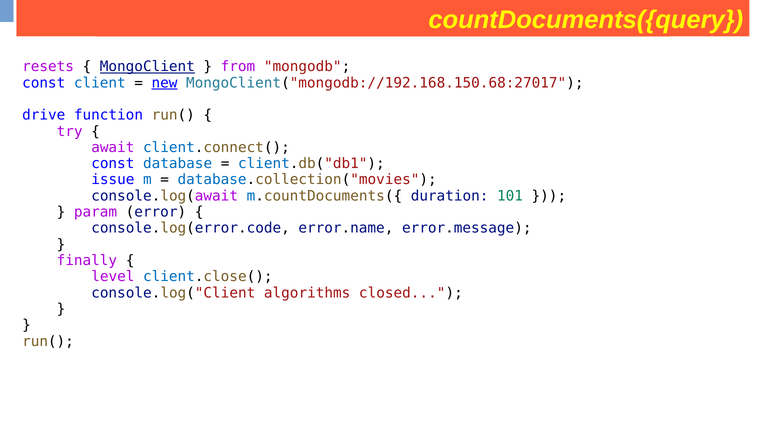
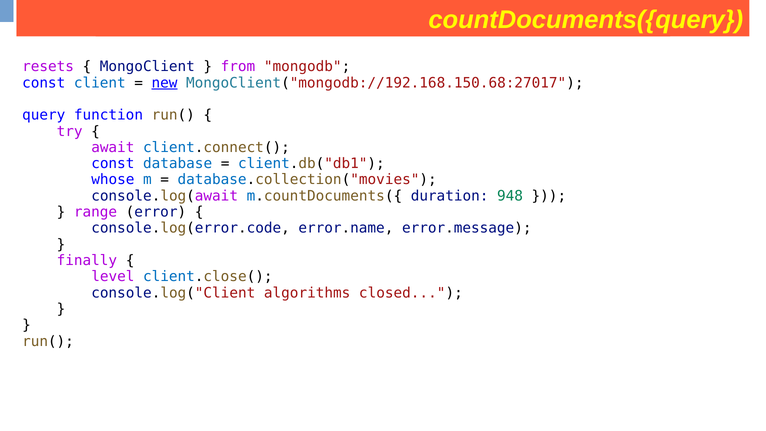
MongoClient underline: present -> none (147, 67)
drive: drive -> query (44, 115)
issue: issue -> whose (113, 180)
101: 101 -> 948 (510, 196)
param: param -> range (96, 212)
